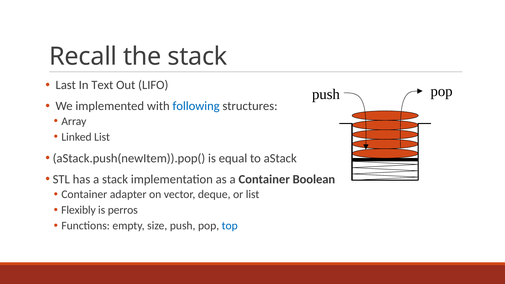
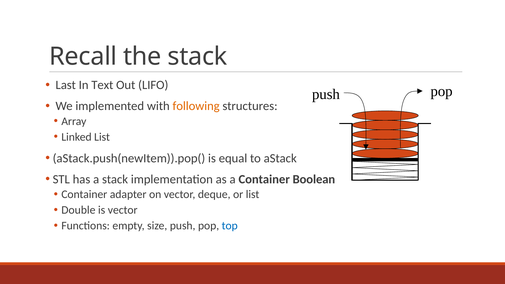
following colour: blue -> orange (196, 106)
Flexibly: Flexibly -> Double (78, 210)
is perros: perros -> vector (123, 210)
